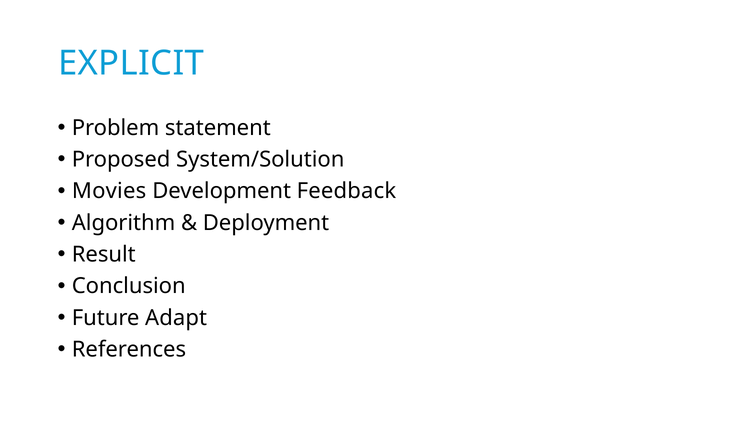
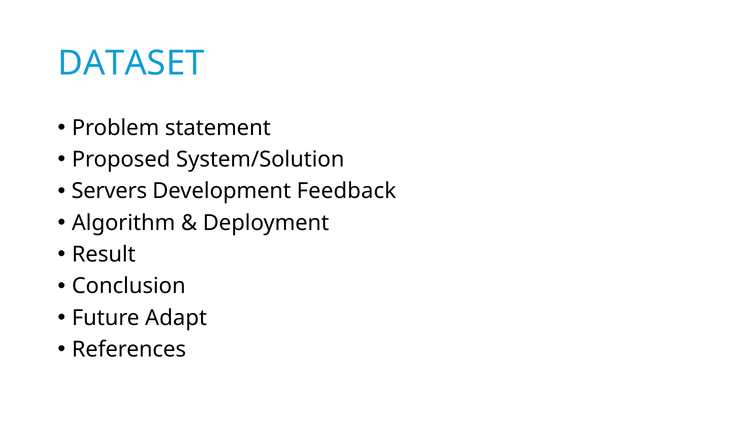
EXPLICIT: EXPLICIT -> DATASET (131, 64)
Movies: Movies -> Servers (109, 191)
